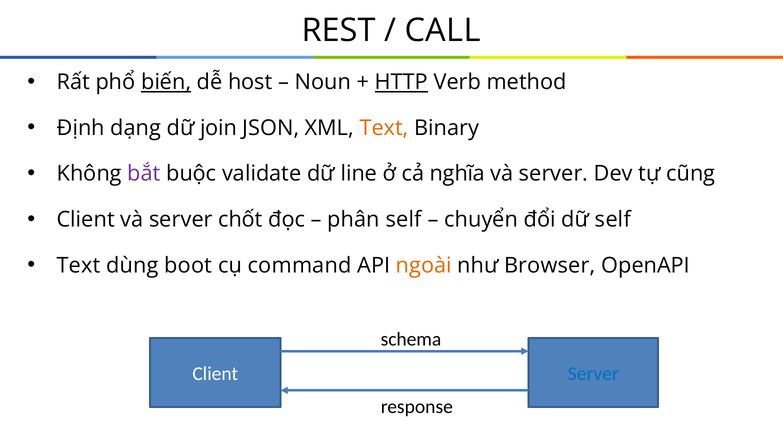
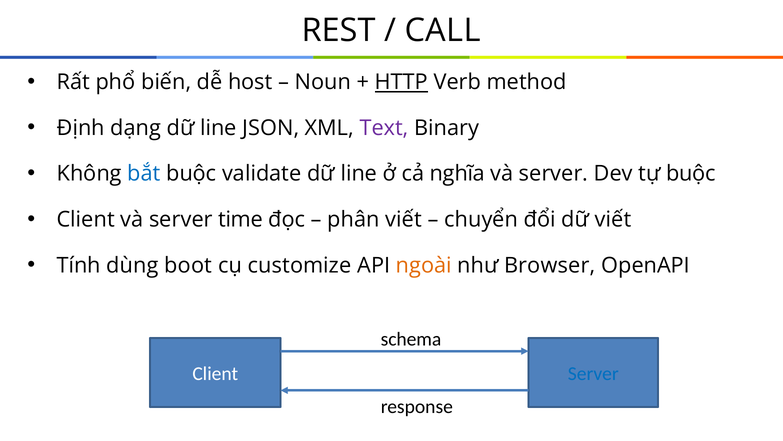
biến underline: present -> none (166, 82)
dạng dữ join: join -> line (218, 128)
Text colour: orange -> purple (384, 128)
bắt colour: purple -> blue (144, 174)
tự cũng: cũng -> buộc (691, 174)
chốt: chốt -> time (241, 219)
phân self: self -> viết (404, 219)
dữ self: self -> viết (613, 219)
Text: Text -> Tính (79, 265)
command: command -> customize (300, 265)
